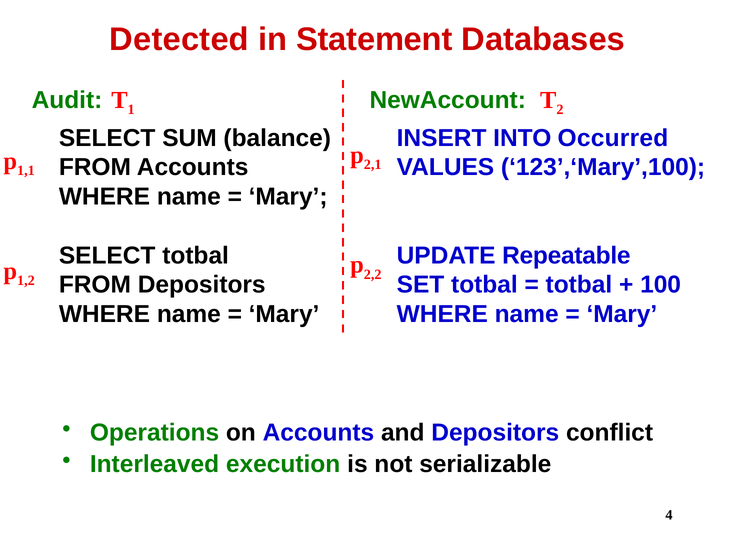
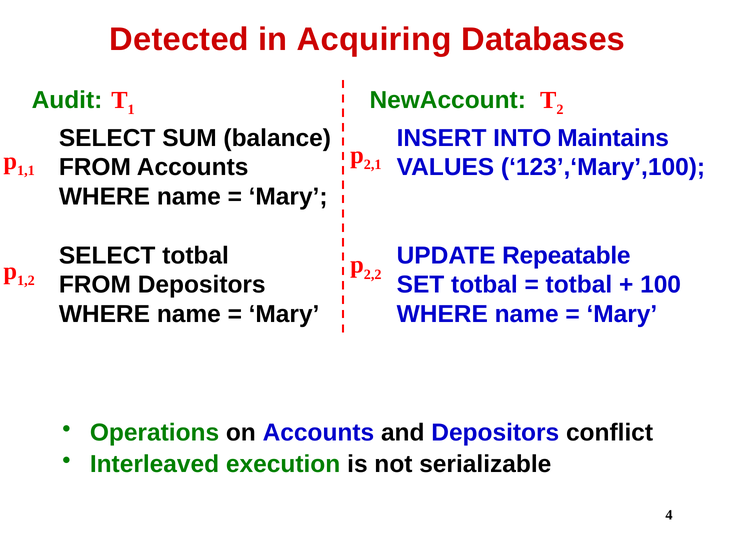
Statement: Statement -> Acquiring (374, 39)
Occurred: Occurred -> Maintains (613, 138)
